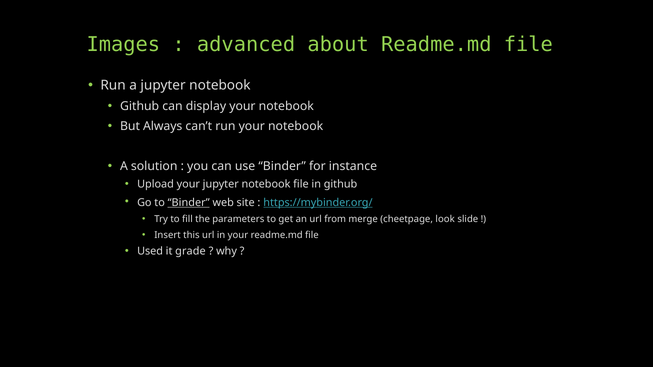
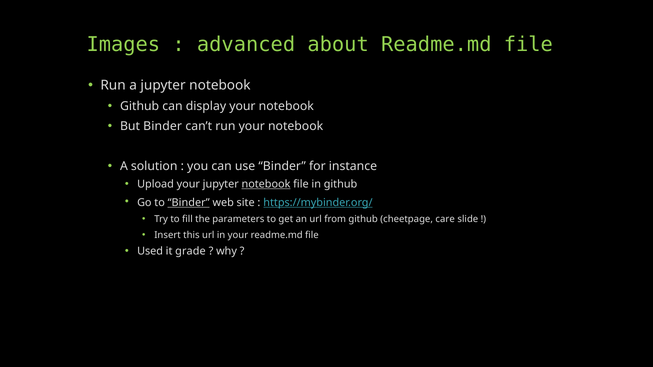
But Always: Always -> Binder (163, 126)
notebook underline: none -> present (266, 184)
from merge: merge -> github (363, 219)
look: look -> care (445, 219)
